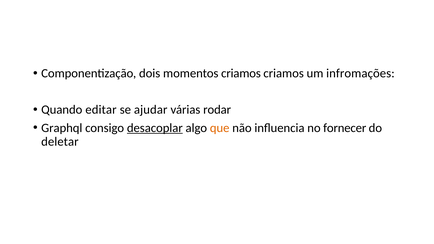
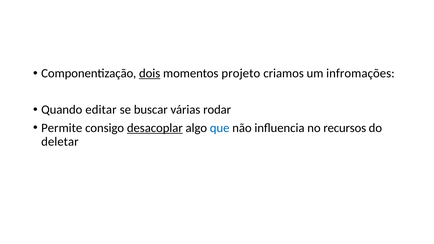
dois underline: none -> present (150, 73)
momentos criamos: criamos -> projeto (241, 73)
ajudar: ajudar -> buscar (151, 110)
Graphql: Graphql -> Permite (62, 128)
que colour: orange -> blue (220, 128)
fornecer: fornecer -> recursos (345, 128)
